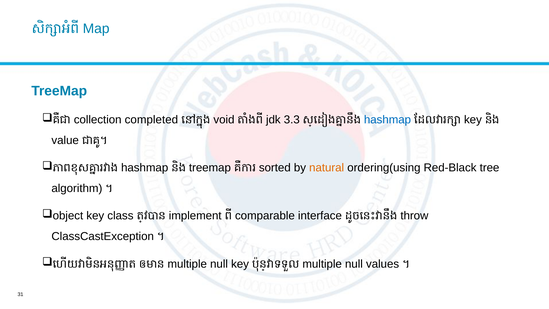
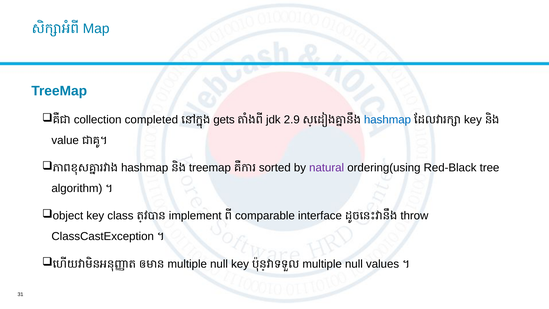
void: void -> gets (224, 120)
3.3: 3.3 -> 2.9 (292, 120)
natural colour: orange -> purple (327, 168)
